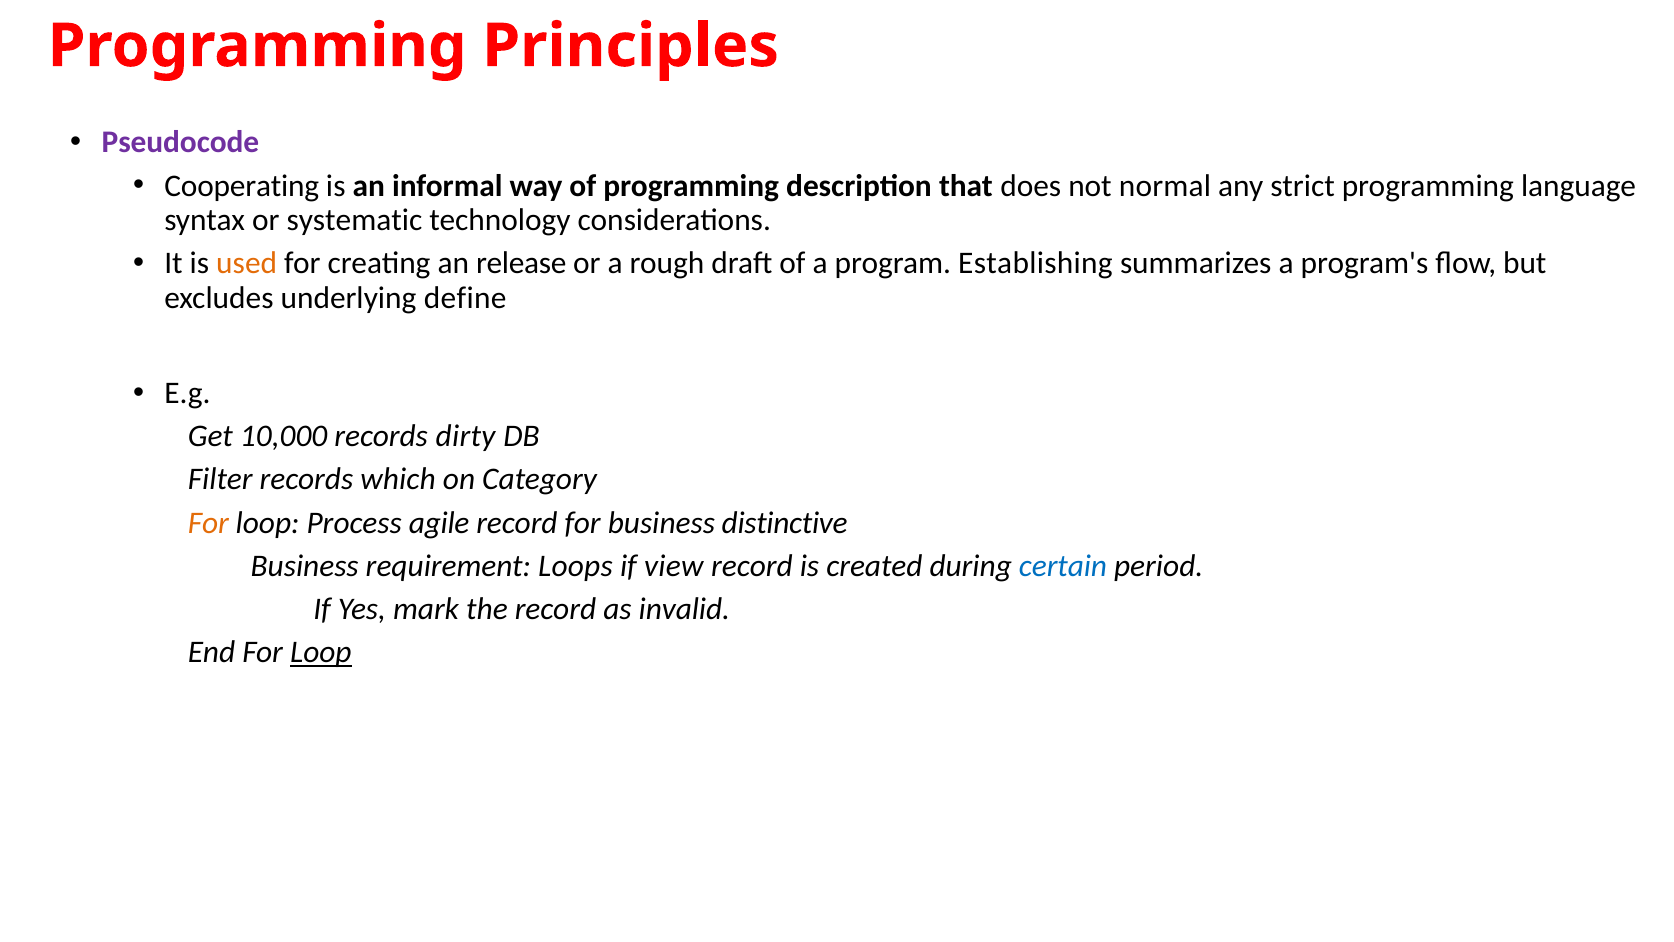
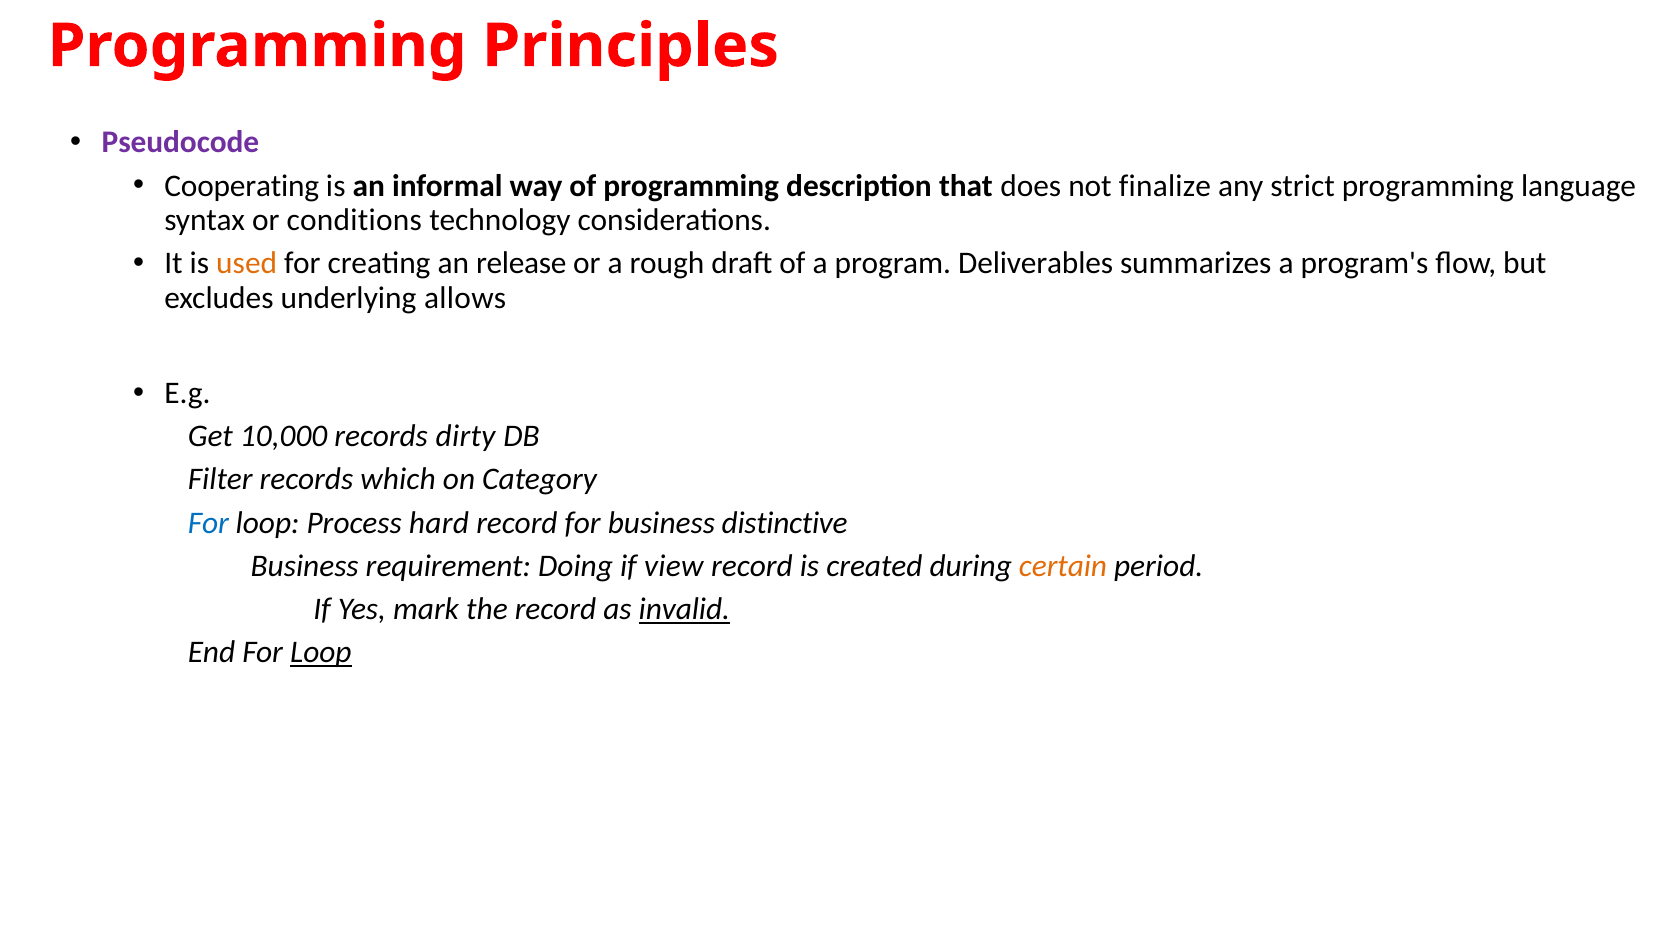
normal: normal -> finalize (1165, 186)
systematic: systematic -> conditions (354, 220)
Establishing: Establishing -> Deliverables (1036, 263)
define: define -> allows (465, 298)
For colour: orange -> blue (208, 523)
agile: agile -> hard (439, 523)
Loops: Loops -> Doing (576, 566)
certain colour: blue -> orange (1063, 566)
invalid underline: none -> present (684, 609)
